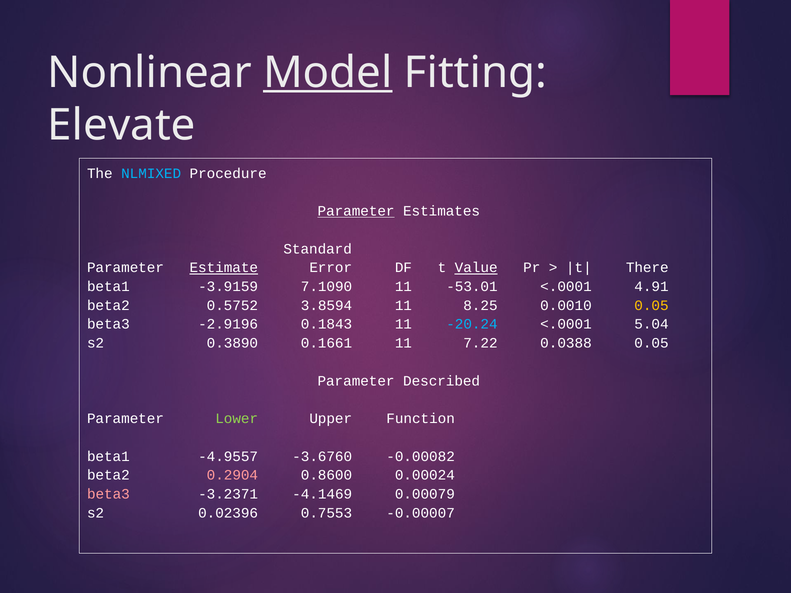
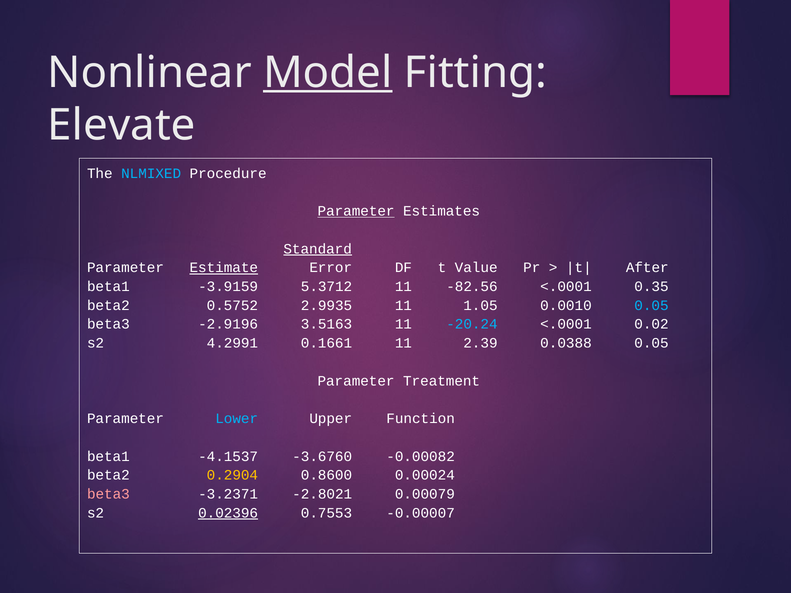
Standard underline: none -> present (318, 249)
Value underline: present -> none (476, 268)
There: There -> After (647, 268)
7.1090: 7.1090 -> 5.3712 (327, 287)
-53.01: -53.01 -> -82.56 (472, 287)
4.91: 4.91 -> 0.35 (651, 287)
3.8594: 3.8594 -> 2.9935 (327, 306)
8.25: 8.25 -> 1.05 (480, 306)
0.05 colour: yellow -> light blue (651, 306)
0.1843: 0.1843 -> 3.5163 (327, 324)
5.04: 5.04 -> 0.02 (651, 324)
0.3890: 0.3890 -> 4.2991 (232, 343)
7.22: 7.22 -> 2.39 (480, 343)
Described: Described -> Treatment (442, 381)
Lower colour: light green -> light blue (237, 419)
-4.9557: -4.9557 -> -4.1537 (228, 457)
0.2904 colour: pink -> yellow (232, 475)
-4.1469: -4.1469 -> -2.8021 (322, 494)
0.02396 underline: none -> present (228, 513)
